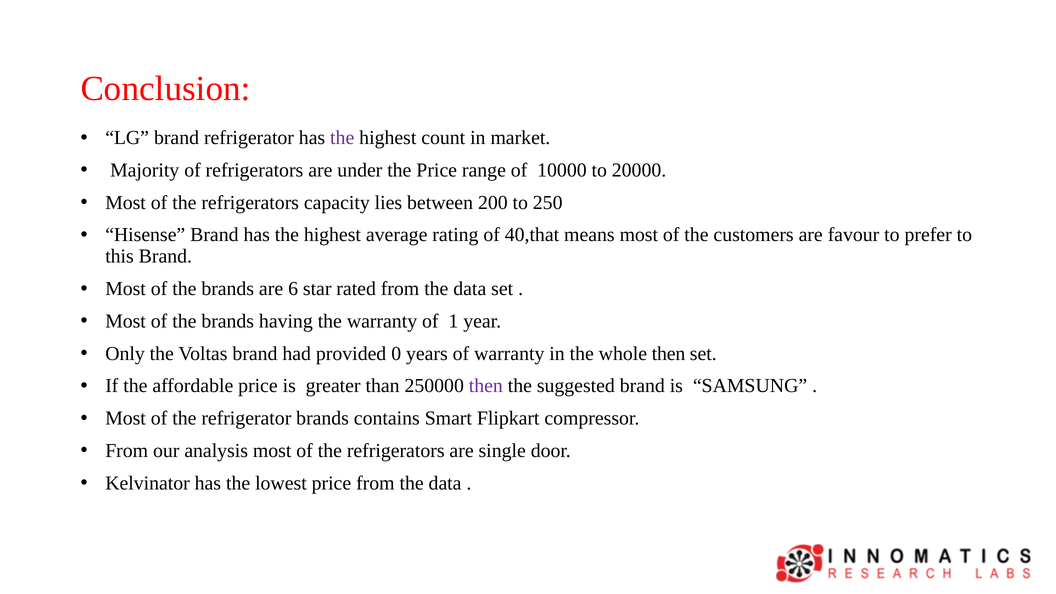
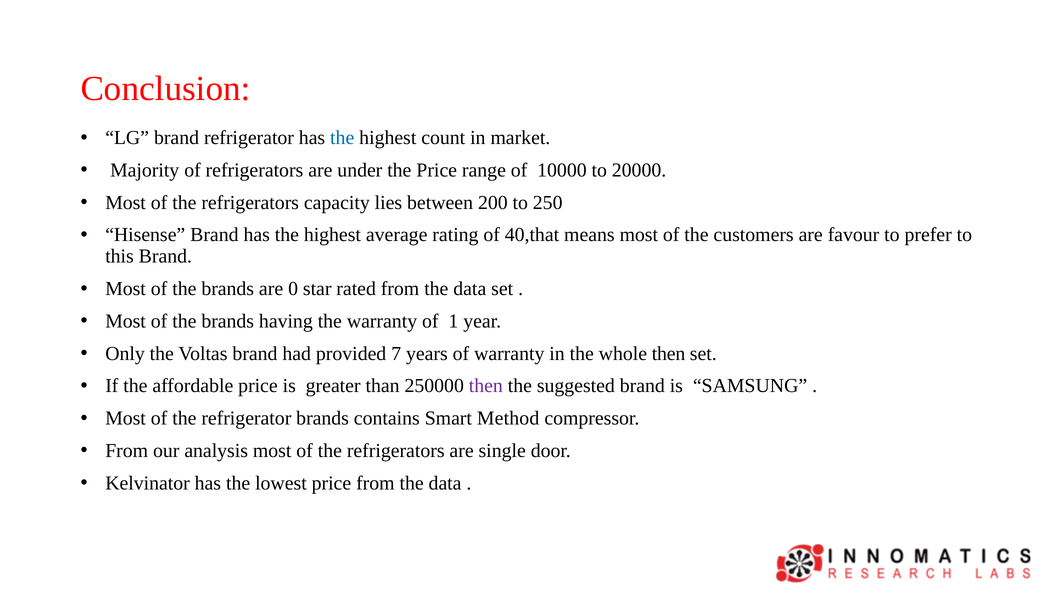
the colour: purple -> blue (342, 138)
6: 6 -> 0 (293, 289)
0: 0 -> 7 (396, 354)
Flipkart: Flipkart -> Method (508, 418)
